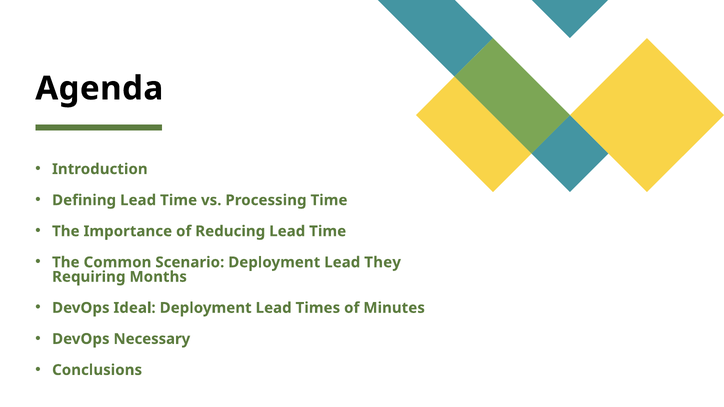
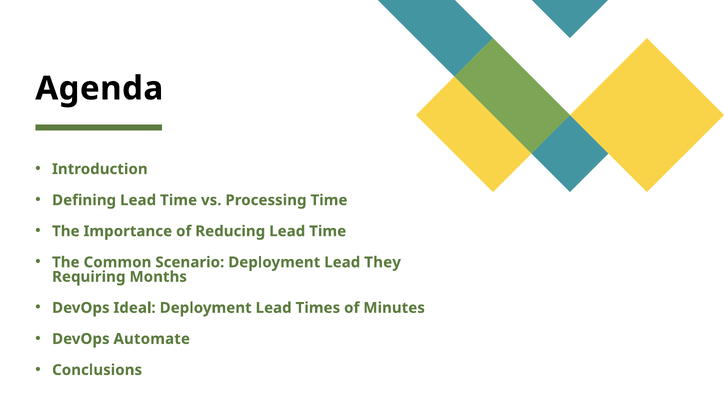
Necessary: Necessary -> Automate (152, 339)
